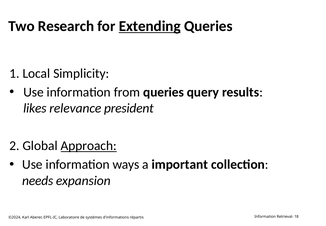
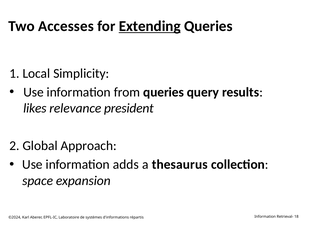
Research: Research -> Accesses (66, 26)
Approach underline: present -> none (89, 146)
ways: ways -> adds (126, 164)
important: important -> thesaurus (180, 164)
needs: needs -> space (38, 180)
